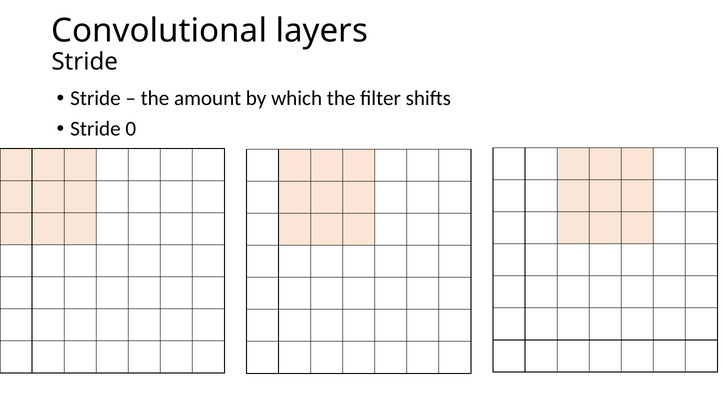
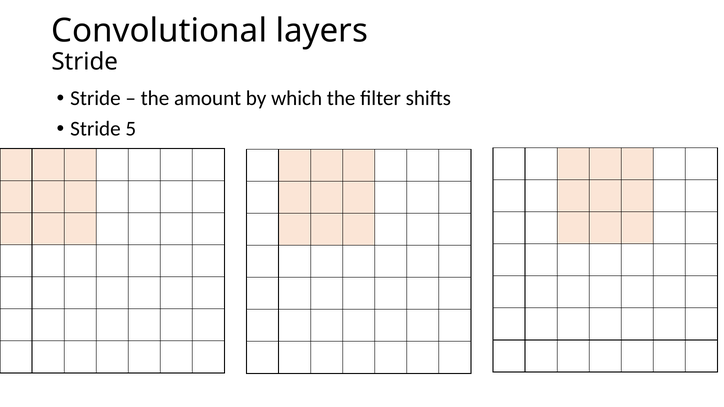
0: 0 -> 5 (131, 129)
